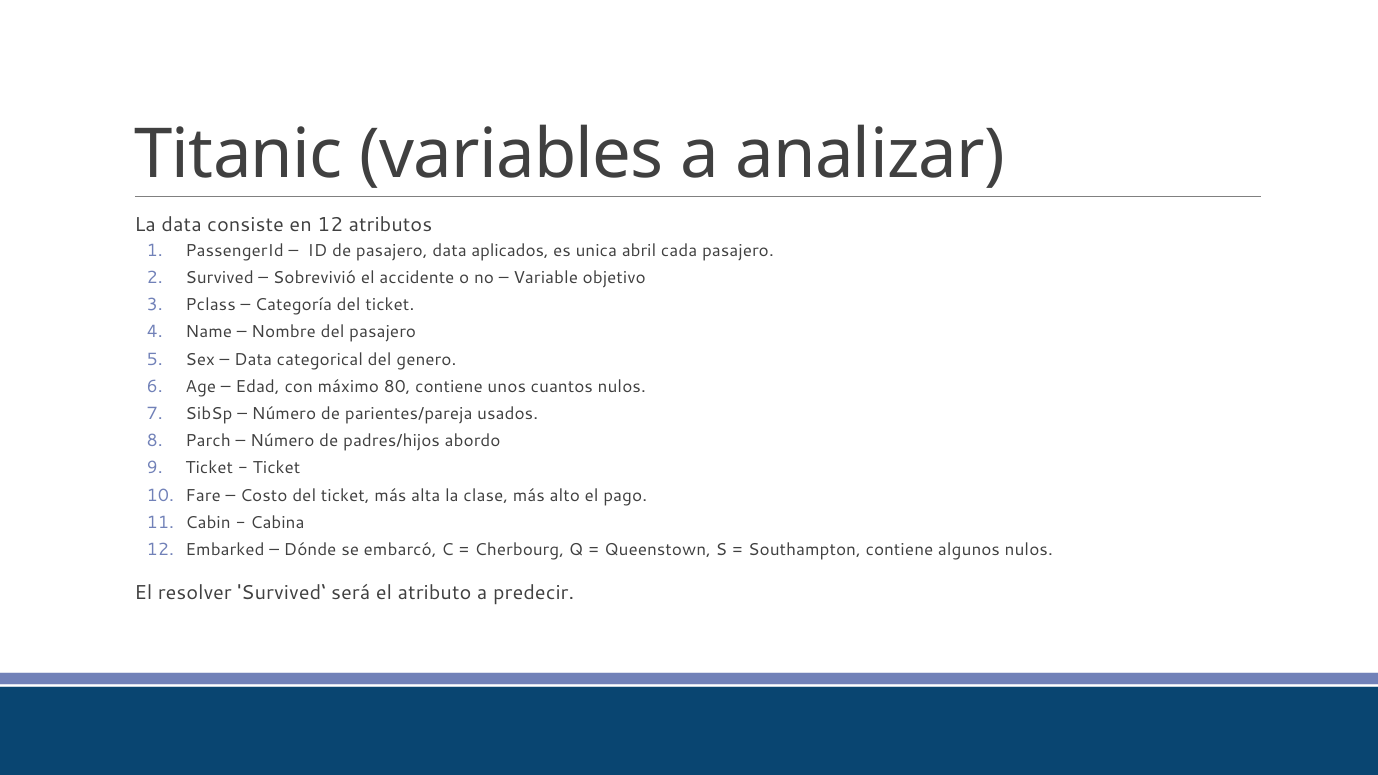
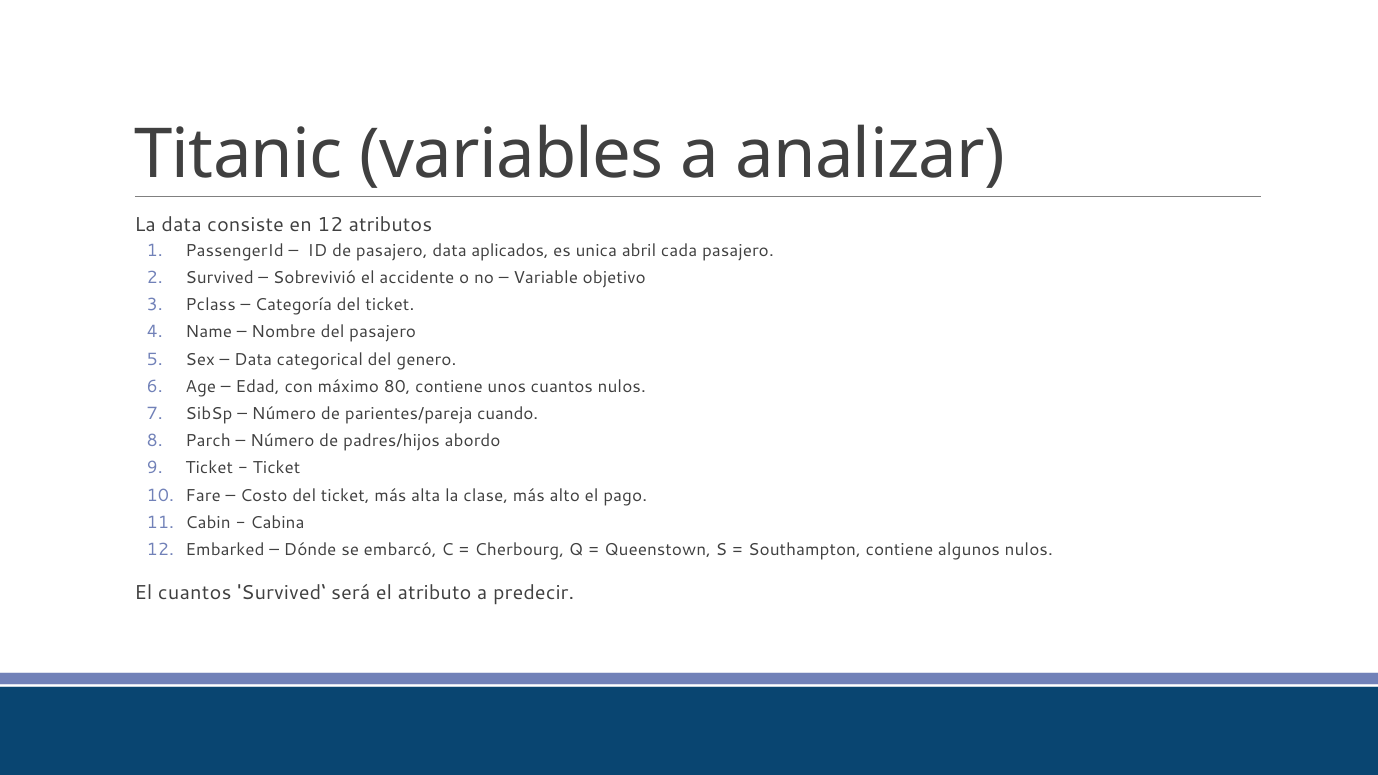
usados: usados -> cuando (508, 414)
El resolver: resolver -> cuantos (195, 593)
